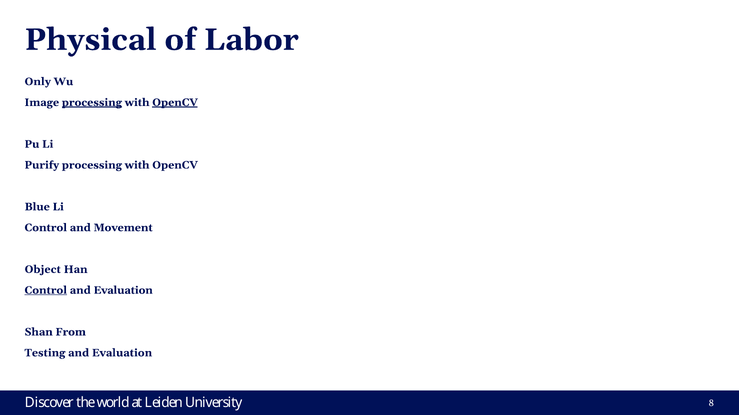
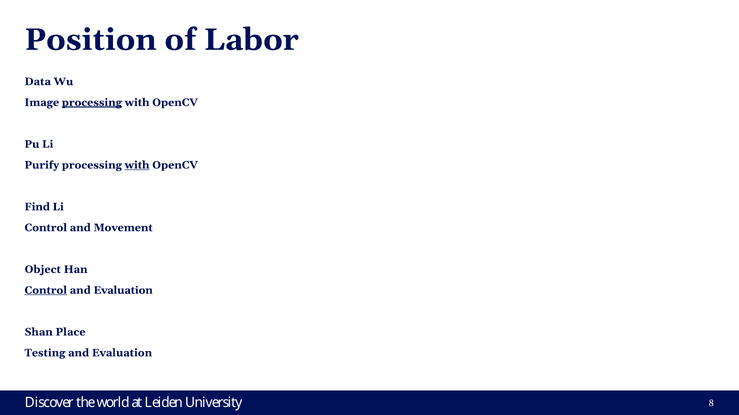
Physical: Physical -> Position (91, 40)
Only: Only -> Data (38, 82)
OpenCV underline: present -> none (175, 103)
with underline: none -> present (137, 165)
Blue: Blue -> Find (37, 207)
From: From -> Place (71, 332)
